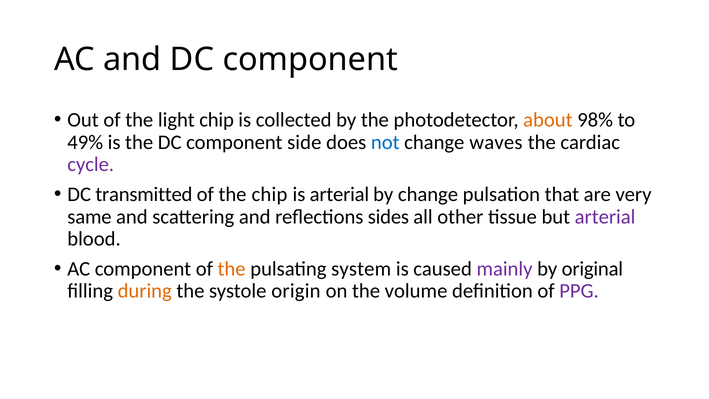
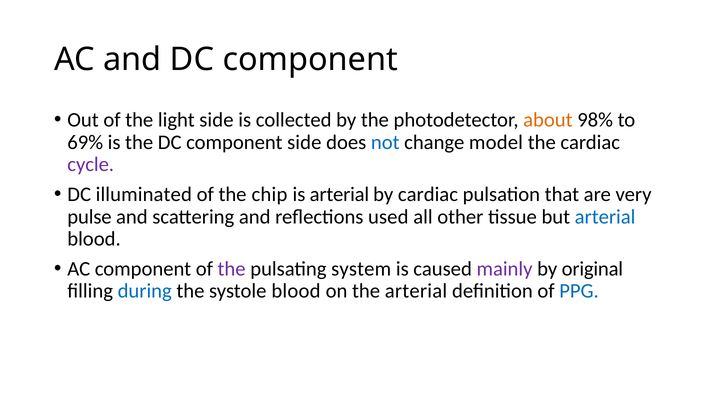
light chip: chip -> side (216, 120)
49%: 49% -> 69% (85, 142)
waves: waves -> model (496, 142)
transmitted: transmitted -> illuminated (144, 194)
by change: change -> cardiac (428, 194)
same: same -> pulse (89, 217)
sides: sides -> used (388, 217)
arterial colour: purple -> blue (605, 217)
the colour: orange -> purple (232, 269)
during colour: orange -> blue (145, 291)
systole origin: origin -> blood (296, 291)
the volume: volume -> arterial (416, 291)
PPG colour: purple -> blue (579, 291)
